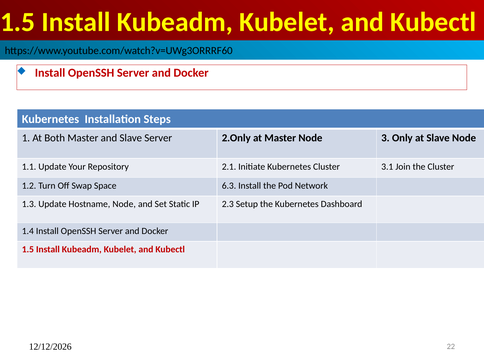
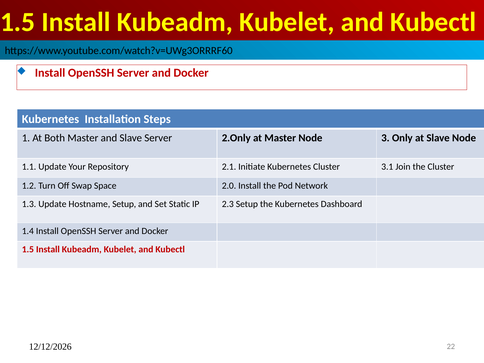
6.3: 6.3 -> 2.0 (229, 186)
Hostname Node: Node -> Setup (124, 204)
